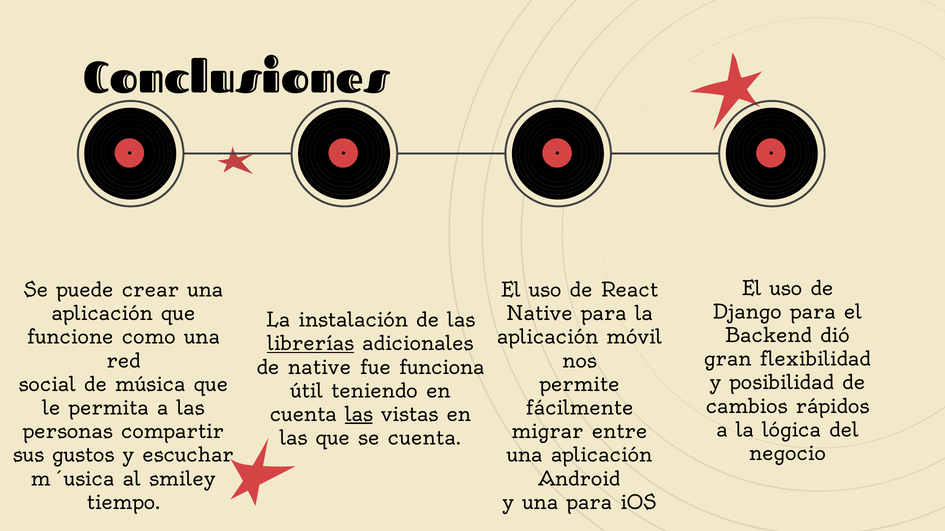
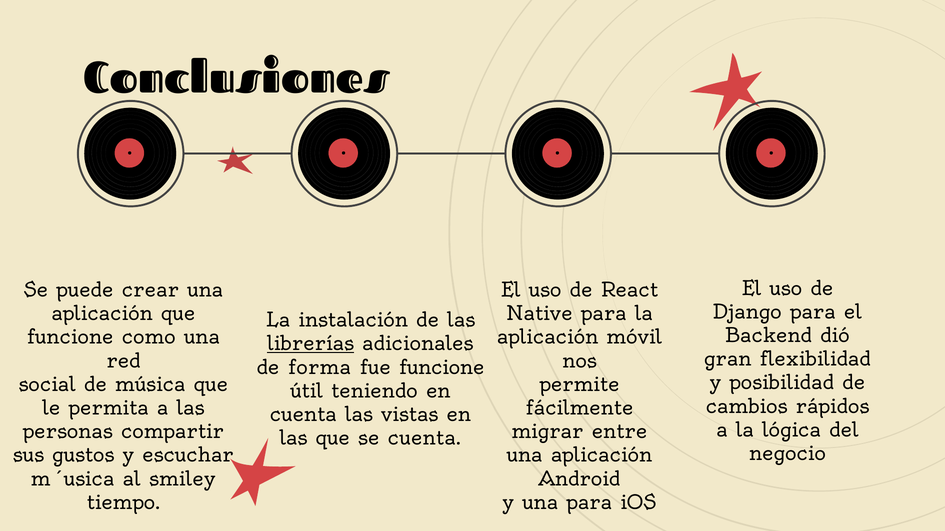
de native: native -> forma (319, 368)
fue funciona: funciona -> funcione (442, 368)
las underline: present -> none (359, 415)
